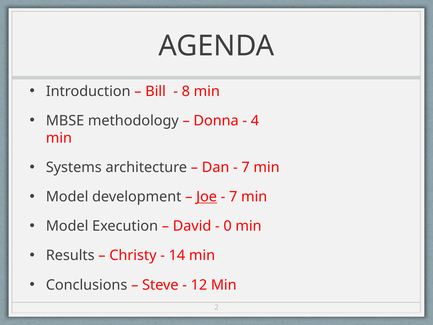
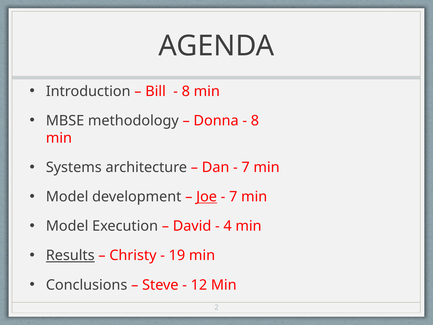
4: 4 -> 8 (255, 121)
0: 0 -> 4 (228, 226)
Results underline: none -> present (70, 255)
14: 14 -> 19 (177, 255)
